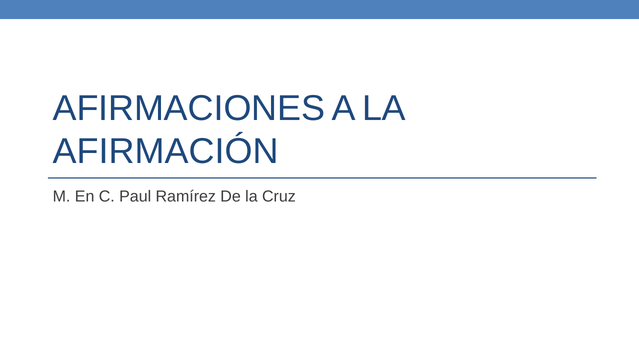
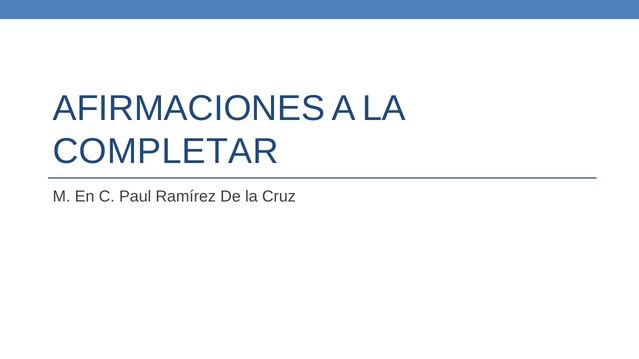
AFIRMACIÓN: AFIRMACIÓN -> COMPLETAR (166, 151)
